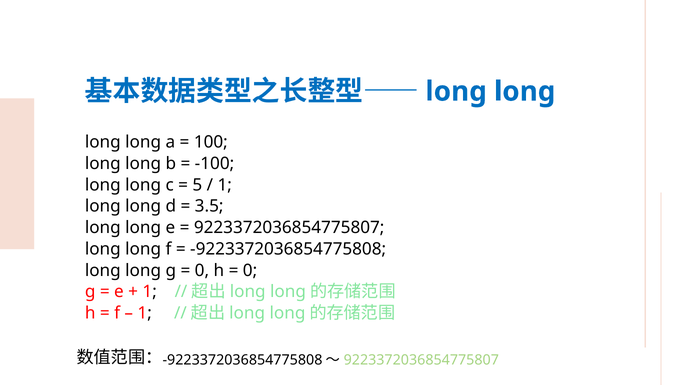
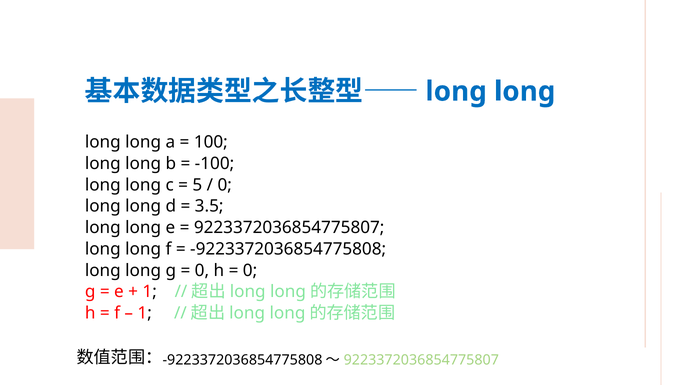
1: 1 -> 0 (225, 185)
